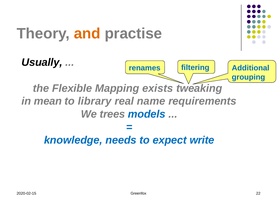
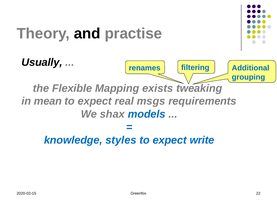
and colour: orange -> black (87, 34)
library: library -> expect (95, 101)
name: name -> msgs (151, 101)
trees: trees -> shax (112, 114)
needs: needs -> styles (121, 140)
